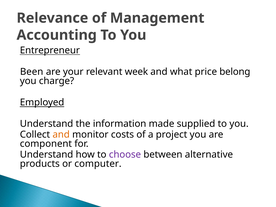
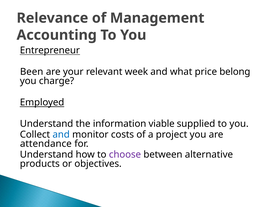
made: made -> viable (162, 124)
and colour: orange -> blue (61, 135)
component: component -> attendance (46, 144)
computer: computer -> objectives (98, 164)
